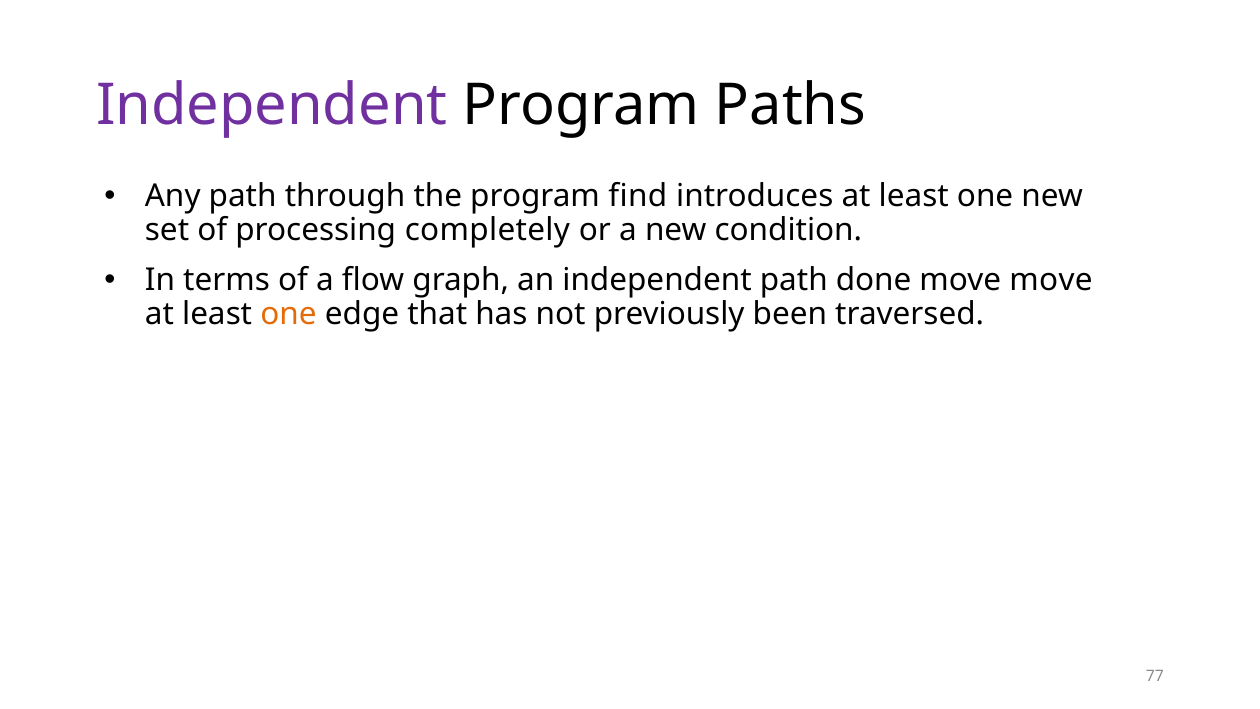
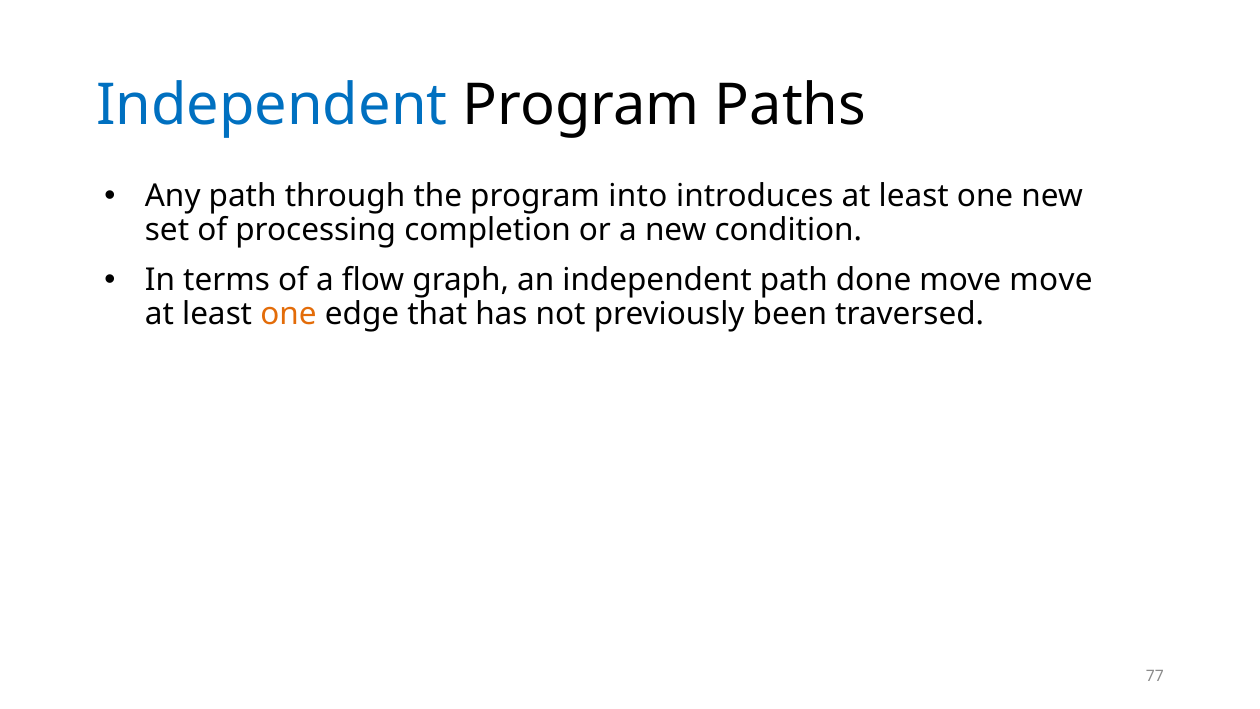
Independent colour: purple -> blue (272, 106)
find: find -> into (638, 196)
completely: completely -> completion (488, 230)
